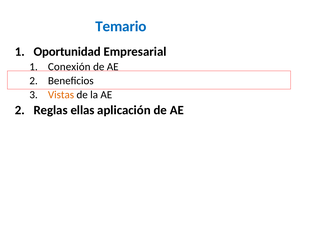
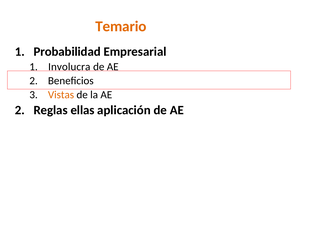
Temario colour: blue -> orange (121, 26)
Oportunidad: Oportunidad -> Probabilidad (67, 52)
Conexión: Conexión -> Involucra (69, 67)
